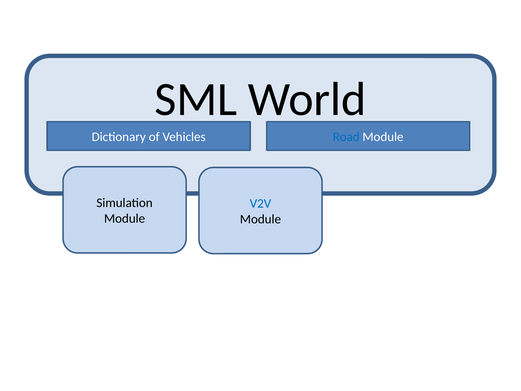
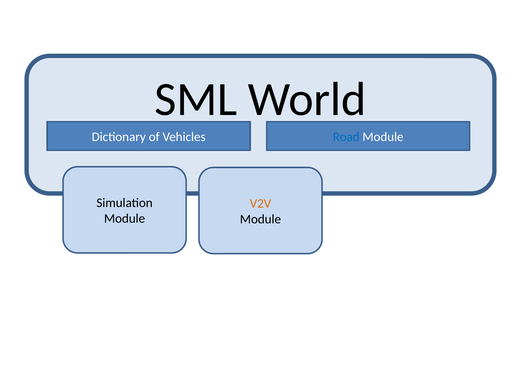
V2V colour: blue -> orange (260, 203)
